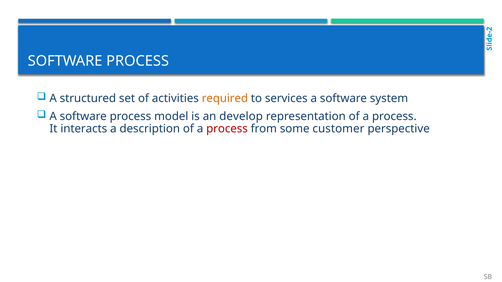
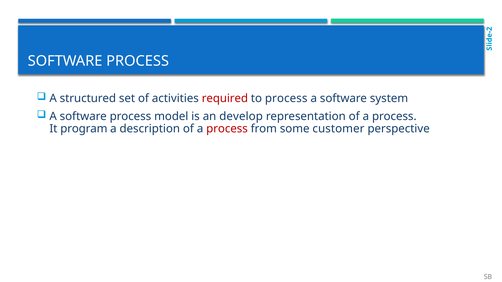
required colour: orange -> red (225, 99)
to services: services -> process (286, 99)
interacts: interacts -> program (84, 129)
